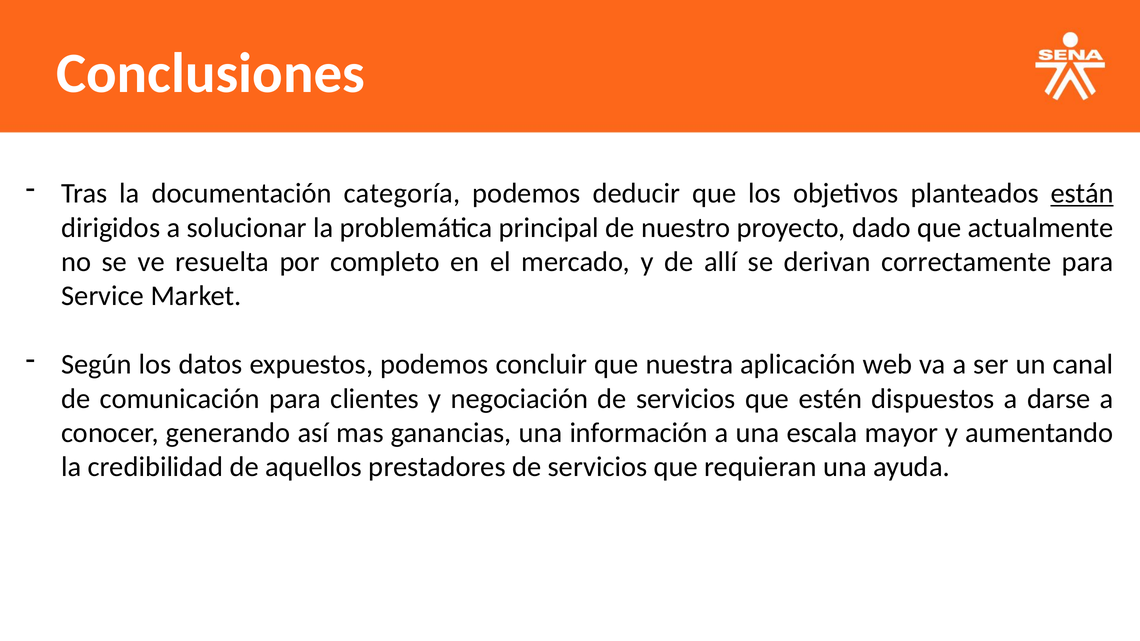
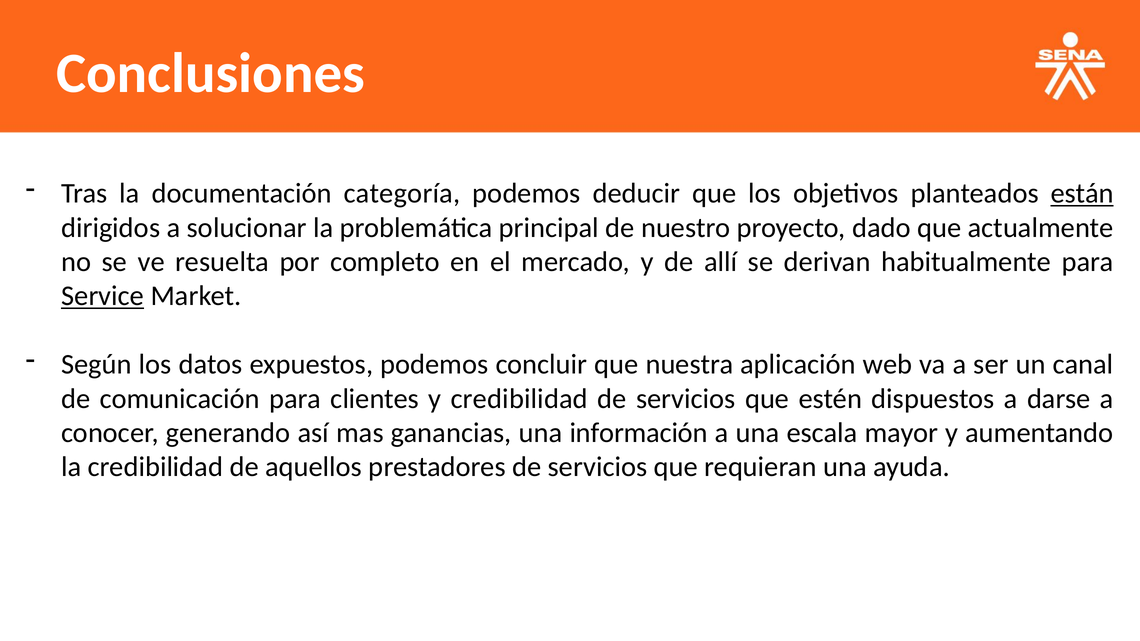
correctamente: correctamente -> habitualmente (966, 262)
Service underline: none -> present (103, 296)
y negociación: negociación -> credibilidad (519, 399)
